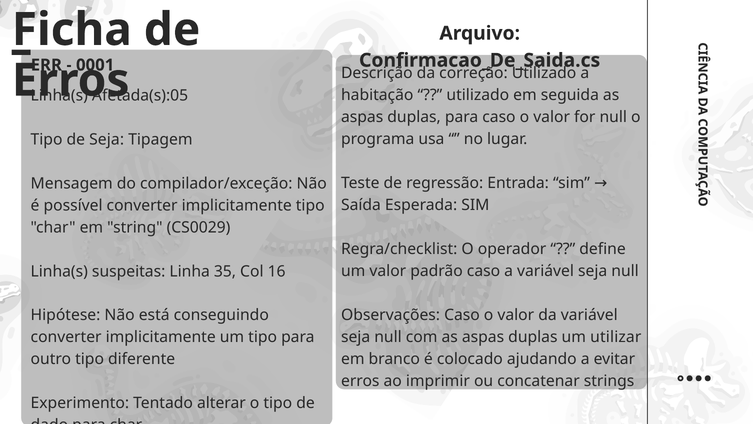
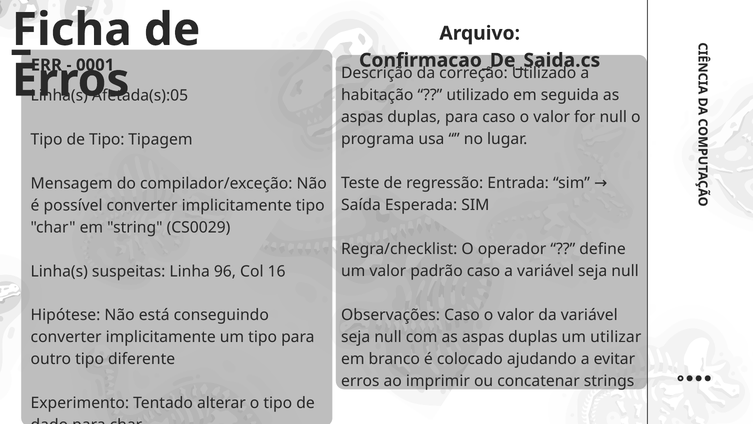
de Seja: Seja -> Tipo (107, 139)
35: 35 -> 96 (225, 271)
